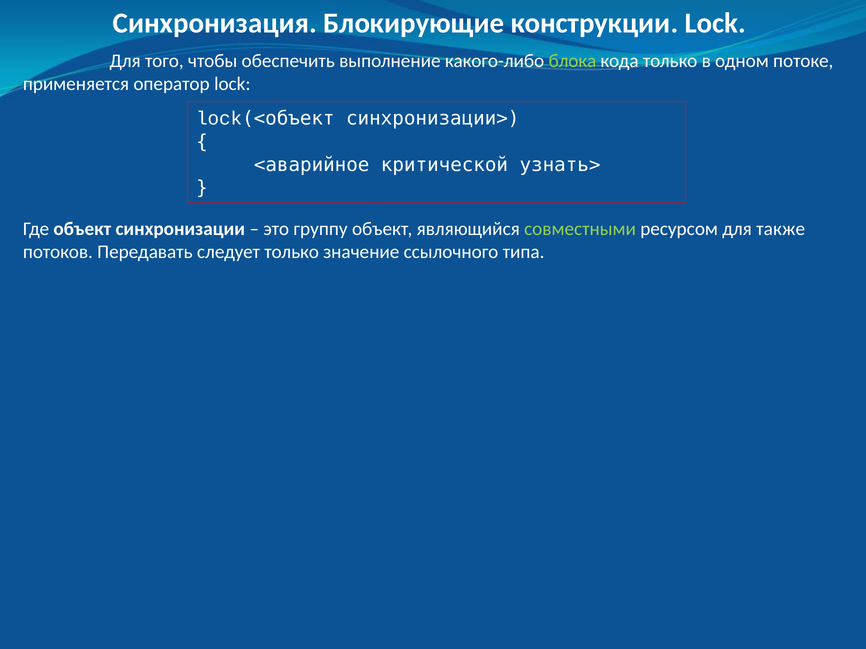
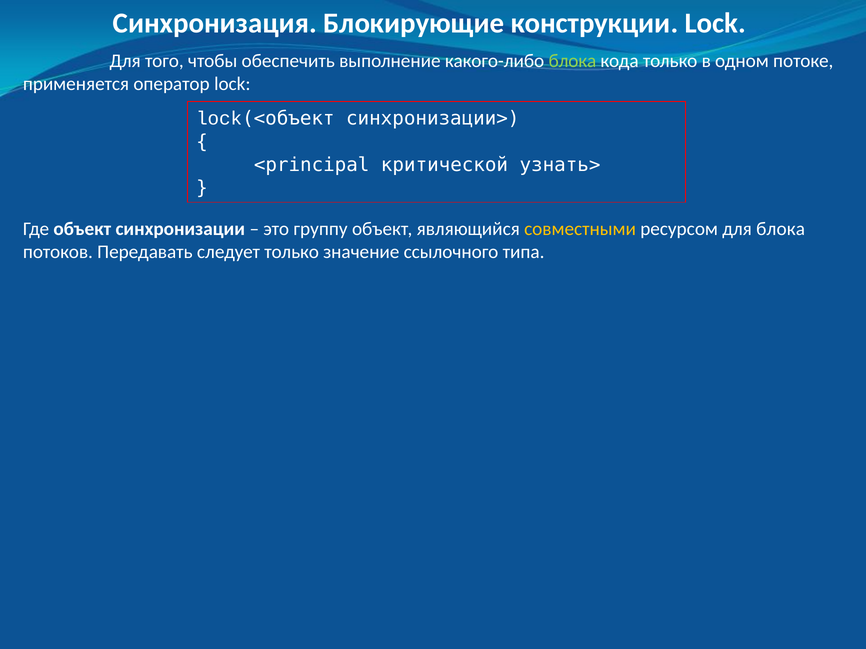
<аварийное: <аварийное -> <principal (312, 165)
совместными colour: light green -> yellow (580, 229)
для также: также -> блока (781, 229)
